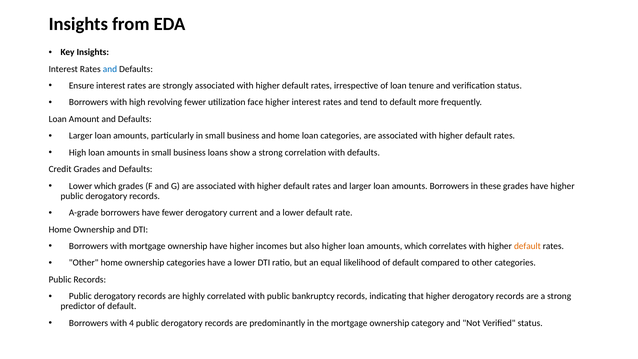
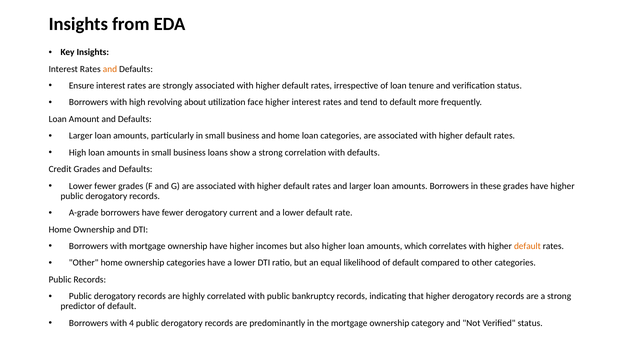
and colour: blue -> orange (110, 69)
revolving fewer: fewer -> about (195, 102)
Lower which: which -> fewer (105, 186)
